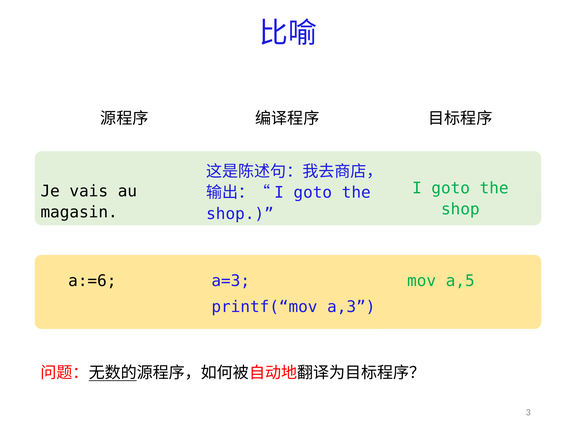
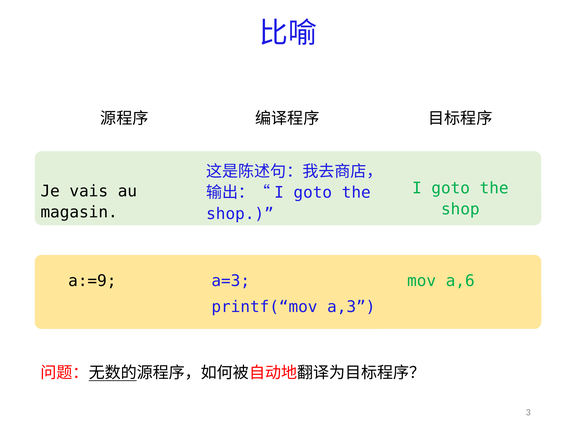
a:=6: a:=6 -> a:=9 (92, 281)
a,5: a,5 -> a,6 (460, 281)
